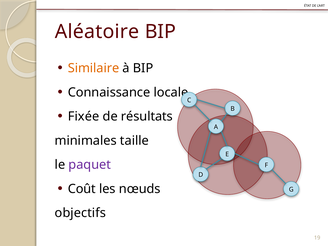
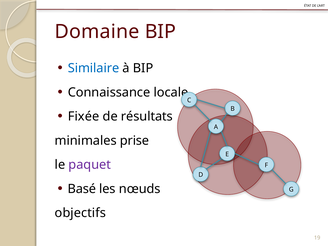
Aléatoire: Aléatoire -> Domaine (97, 32)
Similaire colour: orange -> blue (94, 68)
taille: taille -> prise (134, 141)
Coût: Coût -> Basé (82, 189)
